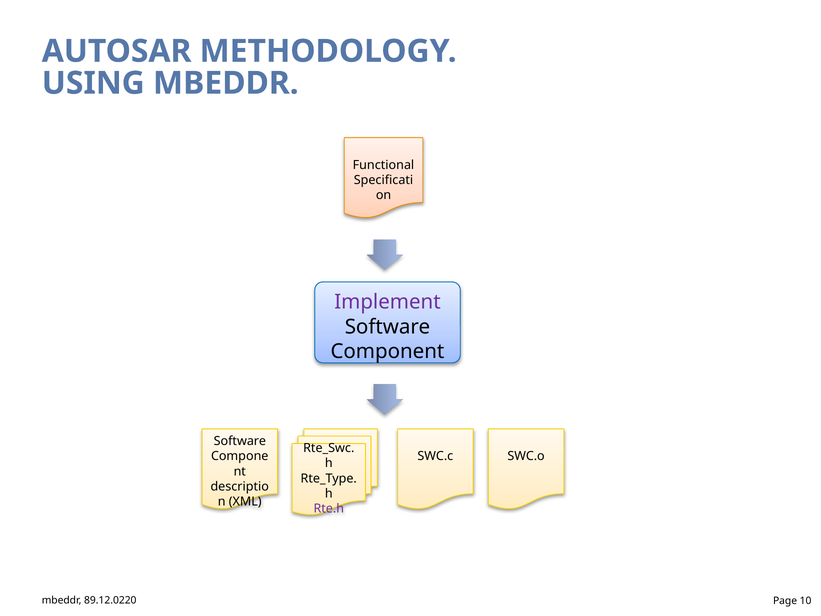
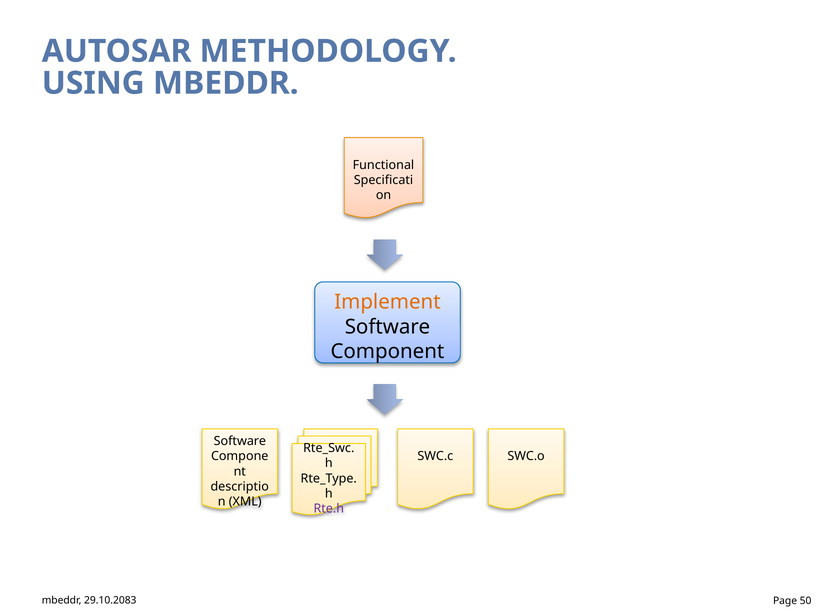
Implement colour: purple -> orange (387, 302)
89.12.0220: 89.12.0220 -> 29.10.2083 (110, 600)
10: 10 -> 50 (806, 601)
